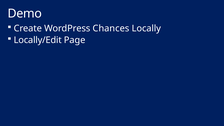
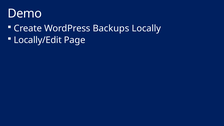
Chances: Chances -> Backups (111, 28)
